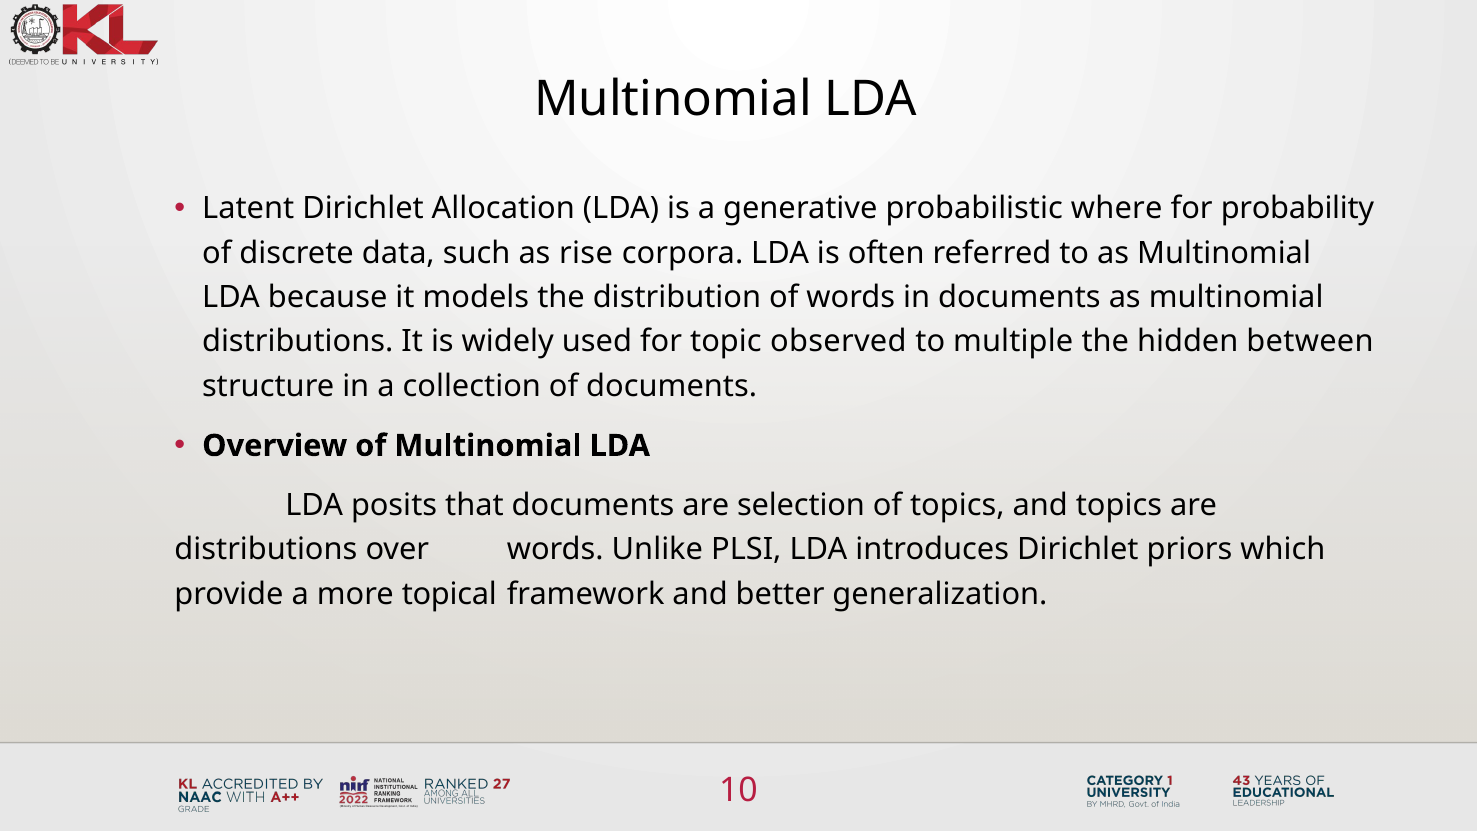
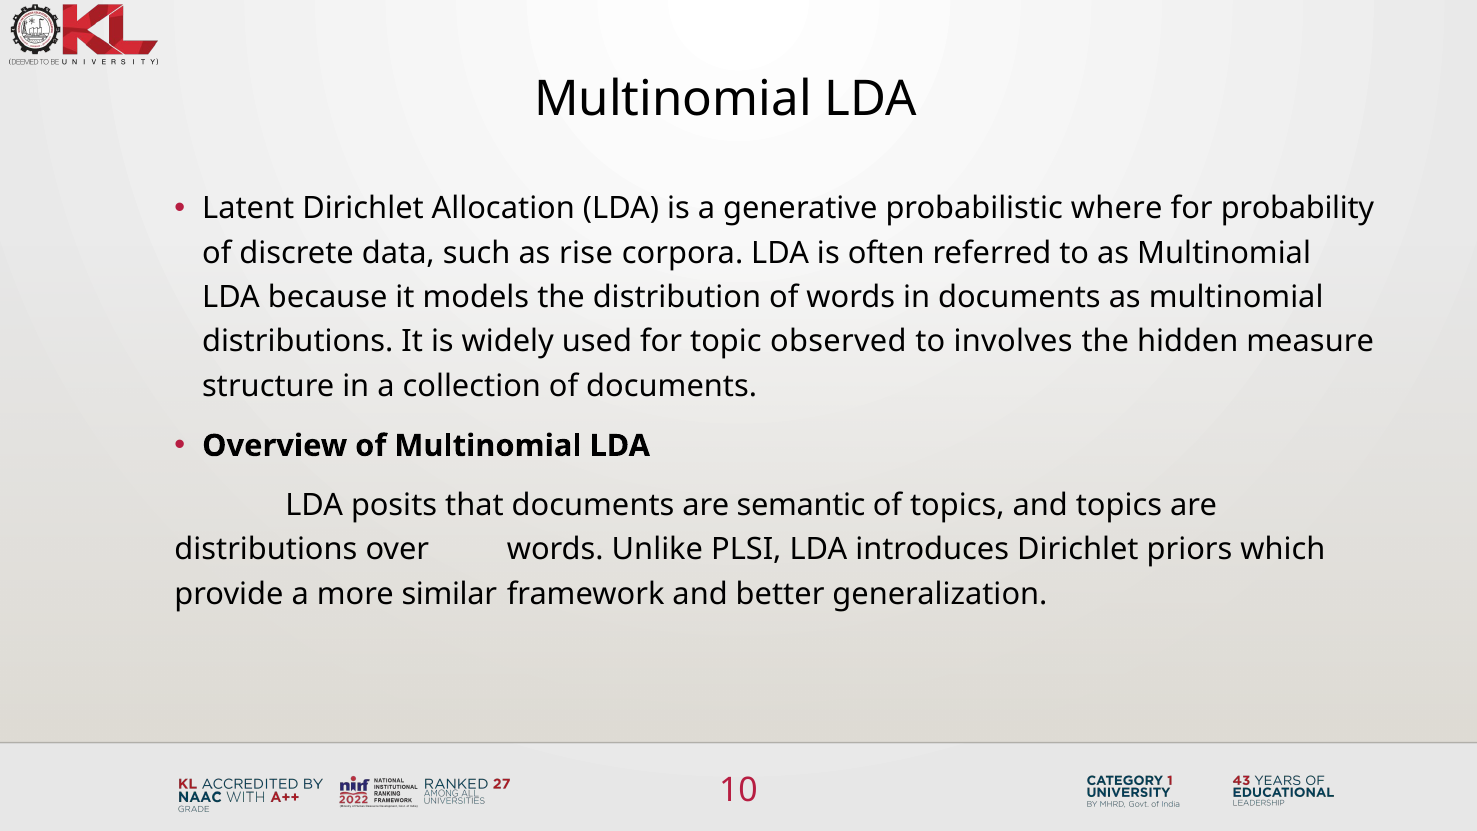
multiple: multiple -> involves (1013, 342)
between: between -> measure (1310, 342)
selection: selection -> semantic (801, 505)
topical: topical -> similar (449, 594)
